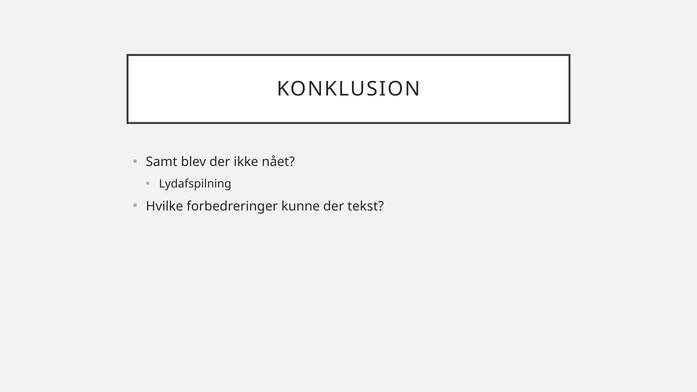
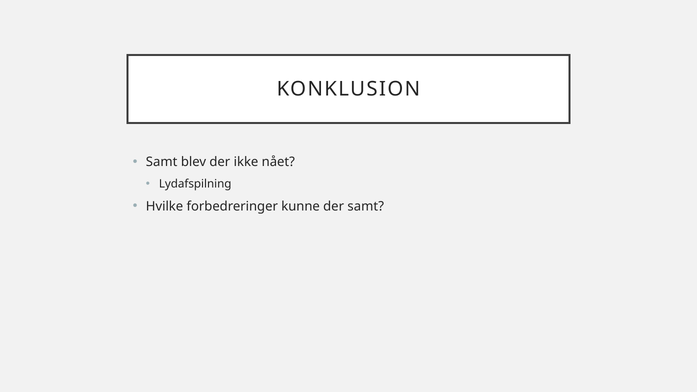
der tekst: tekst -> samt (366, 206)
